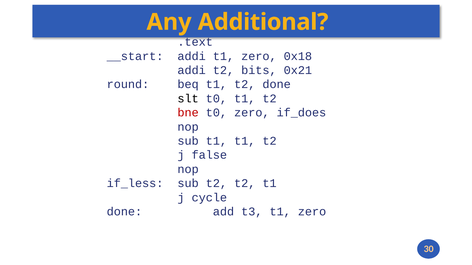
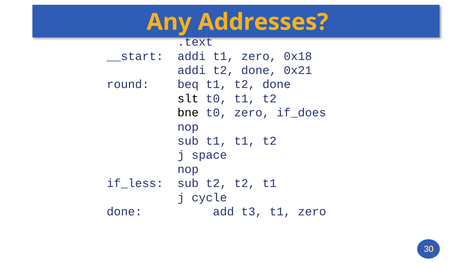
Additional: Additional -> Addresses (263, 22)
addi t2 bits: bits -> done (259, 70)
bne colour: red -> black (188, 113)
false: false -> space (209, 155)
